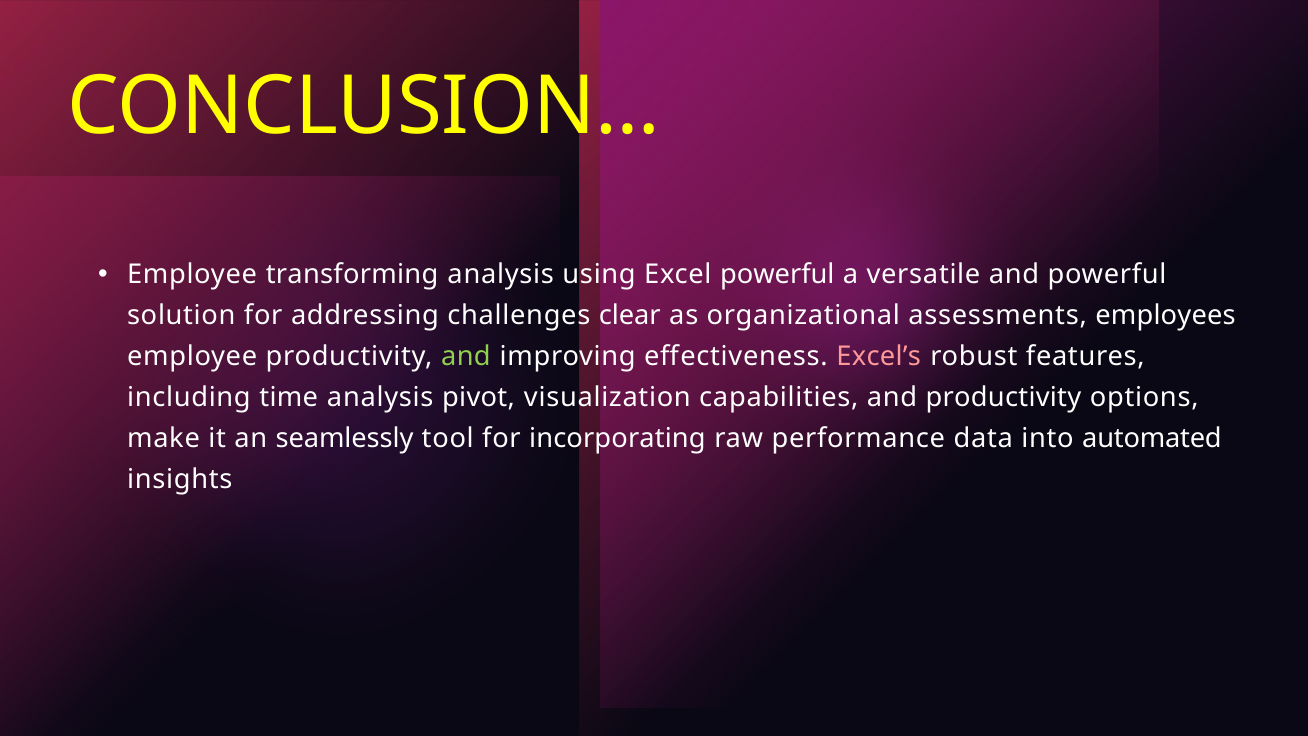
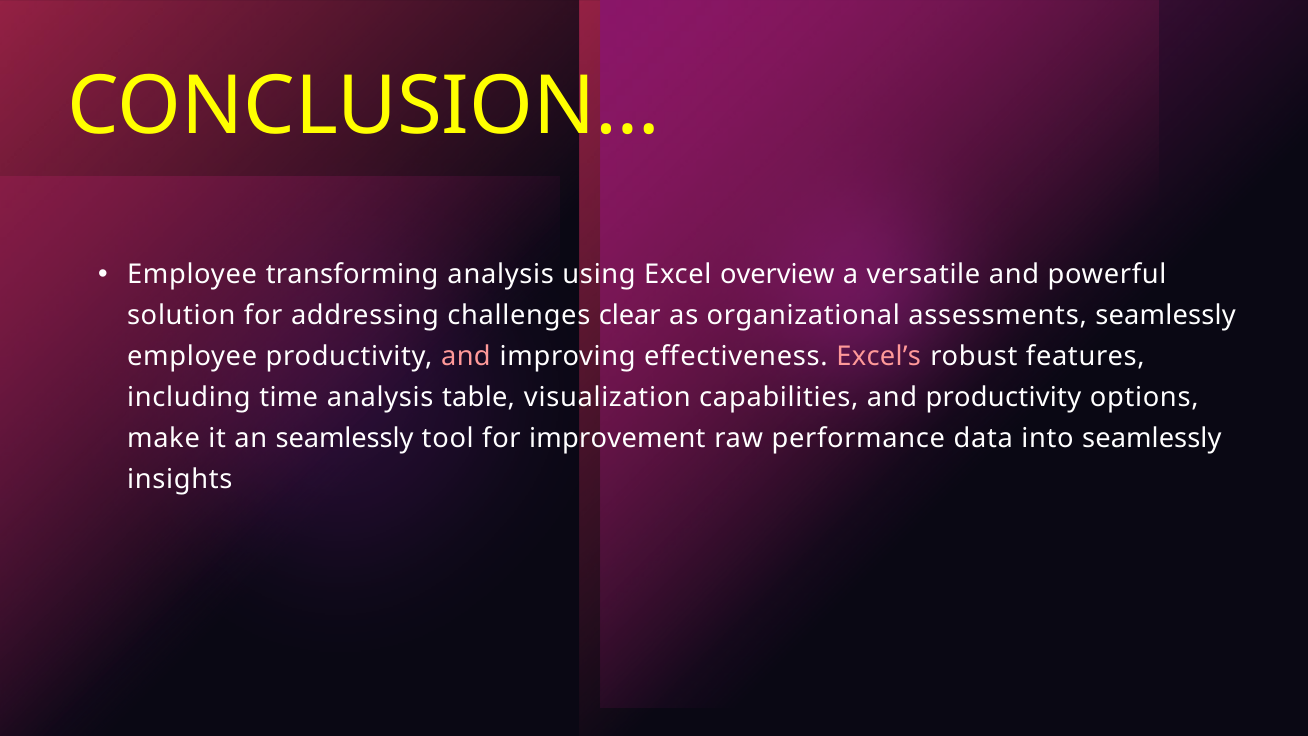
Excel powerful: powerful -> overview (777, 275)
assessments employees: employees -> seamlessly (1166, 315)
and colour: light green -> pink (466, 356)
pivot: pivot -> table (479, 397)
incorporating: incorporating -> improvement (617, 438)
into automated: automated -> seamlessly (1152, 438)
